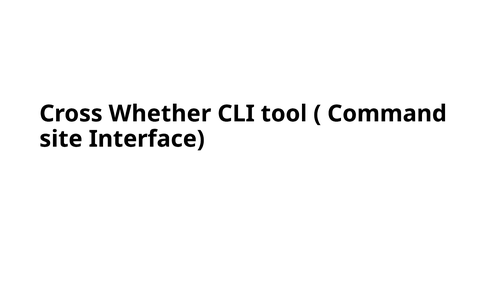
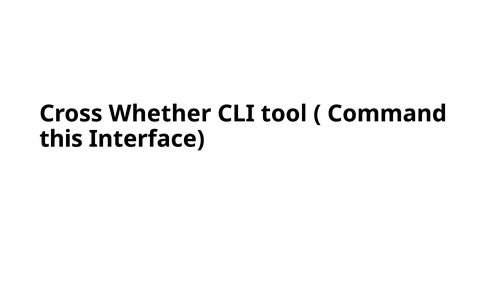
site: site -> this (61, 139)
